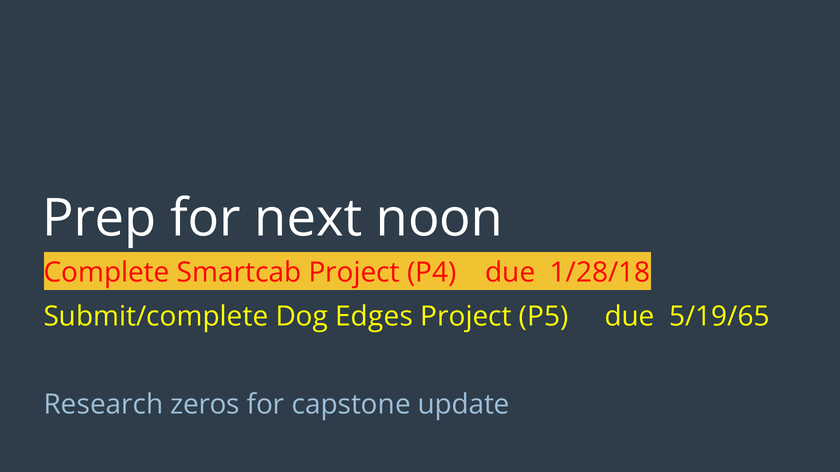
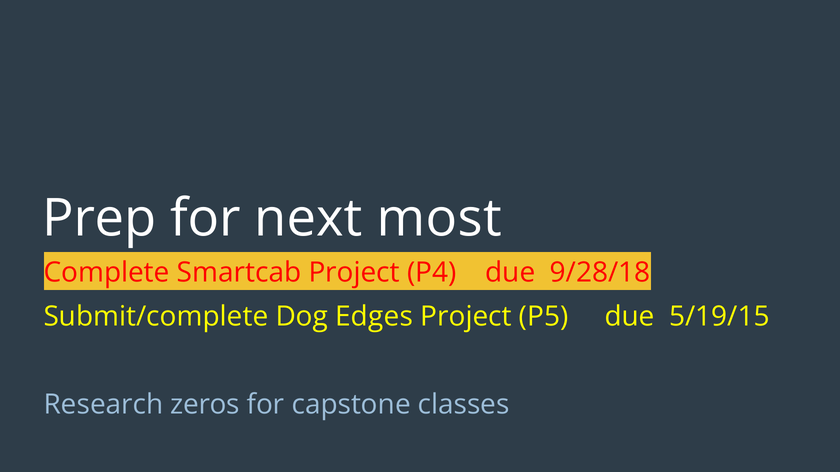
noon: noon -> most (439, 219)
1/28/18: 1/28/18 -> 9/28/18 (600, 273)
5/19/65: 5/19/65 -> 5/19/15 (719, 317)
update: update -> classes (464, 405)
